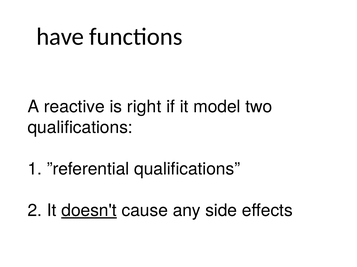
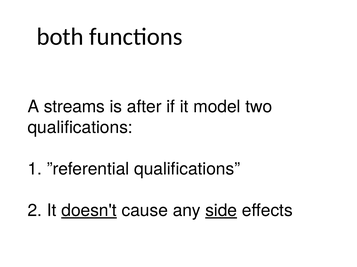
have: have -> both (60, 37)
reactive: reactive -> streams (74, 107)
right: right -> after (144, 107)
side underline: none -> present (221, 211)
